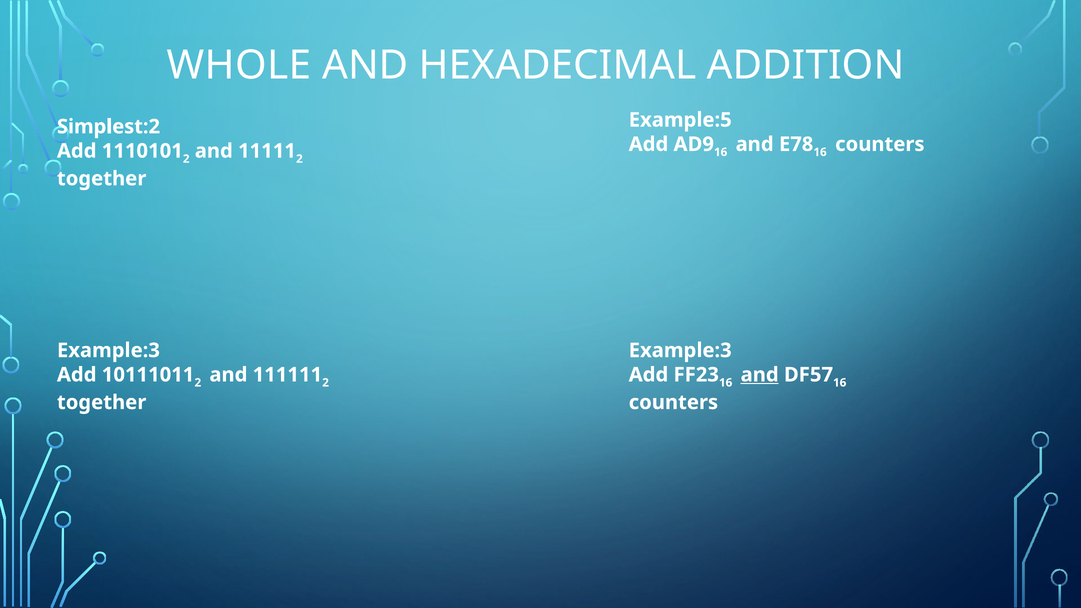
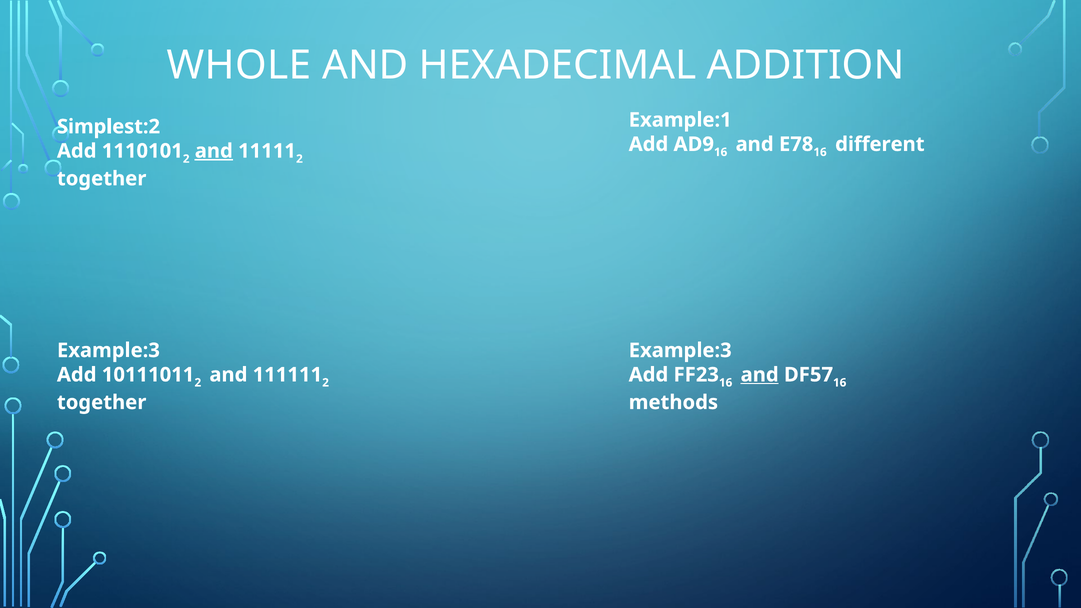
Example:5: Example:5 -> Example:1 (680, 120)
counters: counters -> different (880, 144)
and underline: none -> present (214, 151)
counters: counters -> methods (673, 402)
